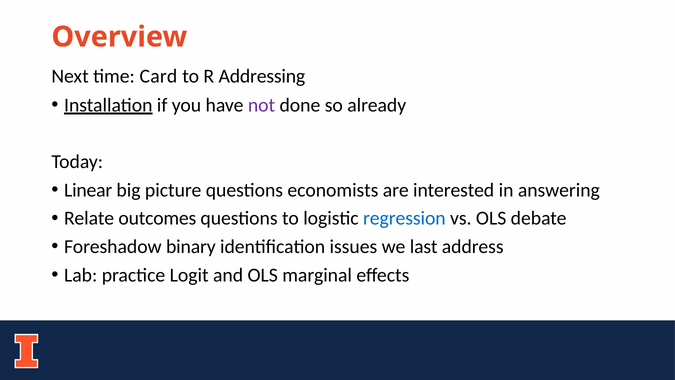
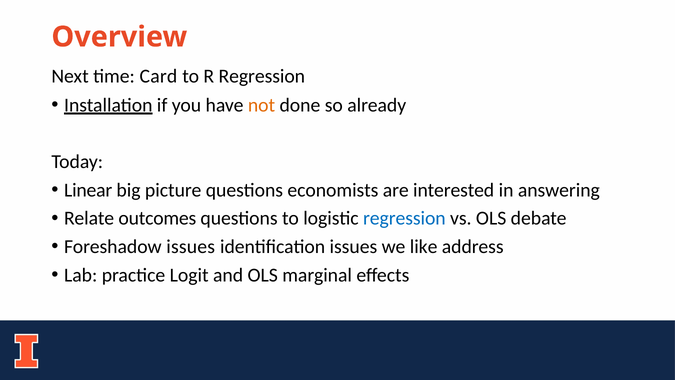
R Addressing: Addressing -> Regression (262, 76)
not colour: purple -> orange (262, 105)
Foreshadow binary: binary -> issues (191, 247)
last: last -> like (424, 247)
